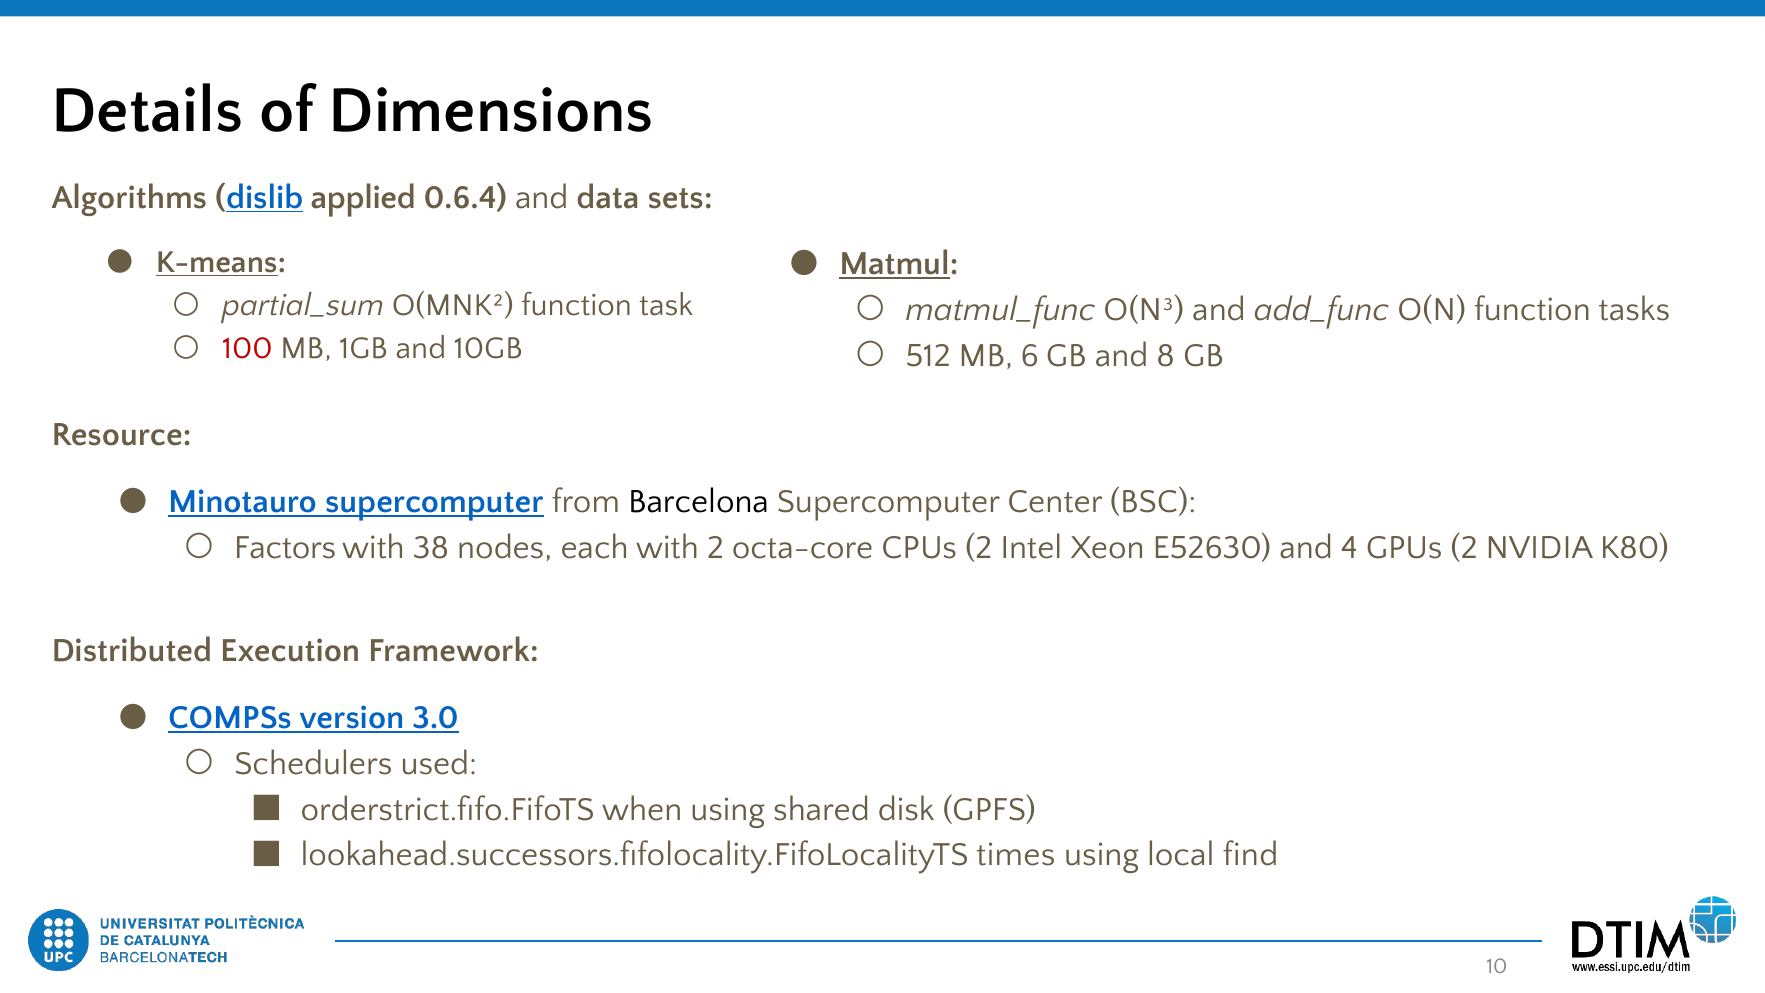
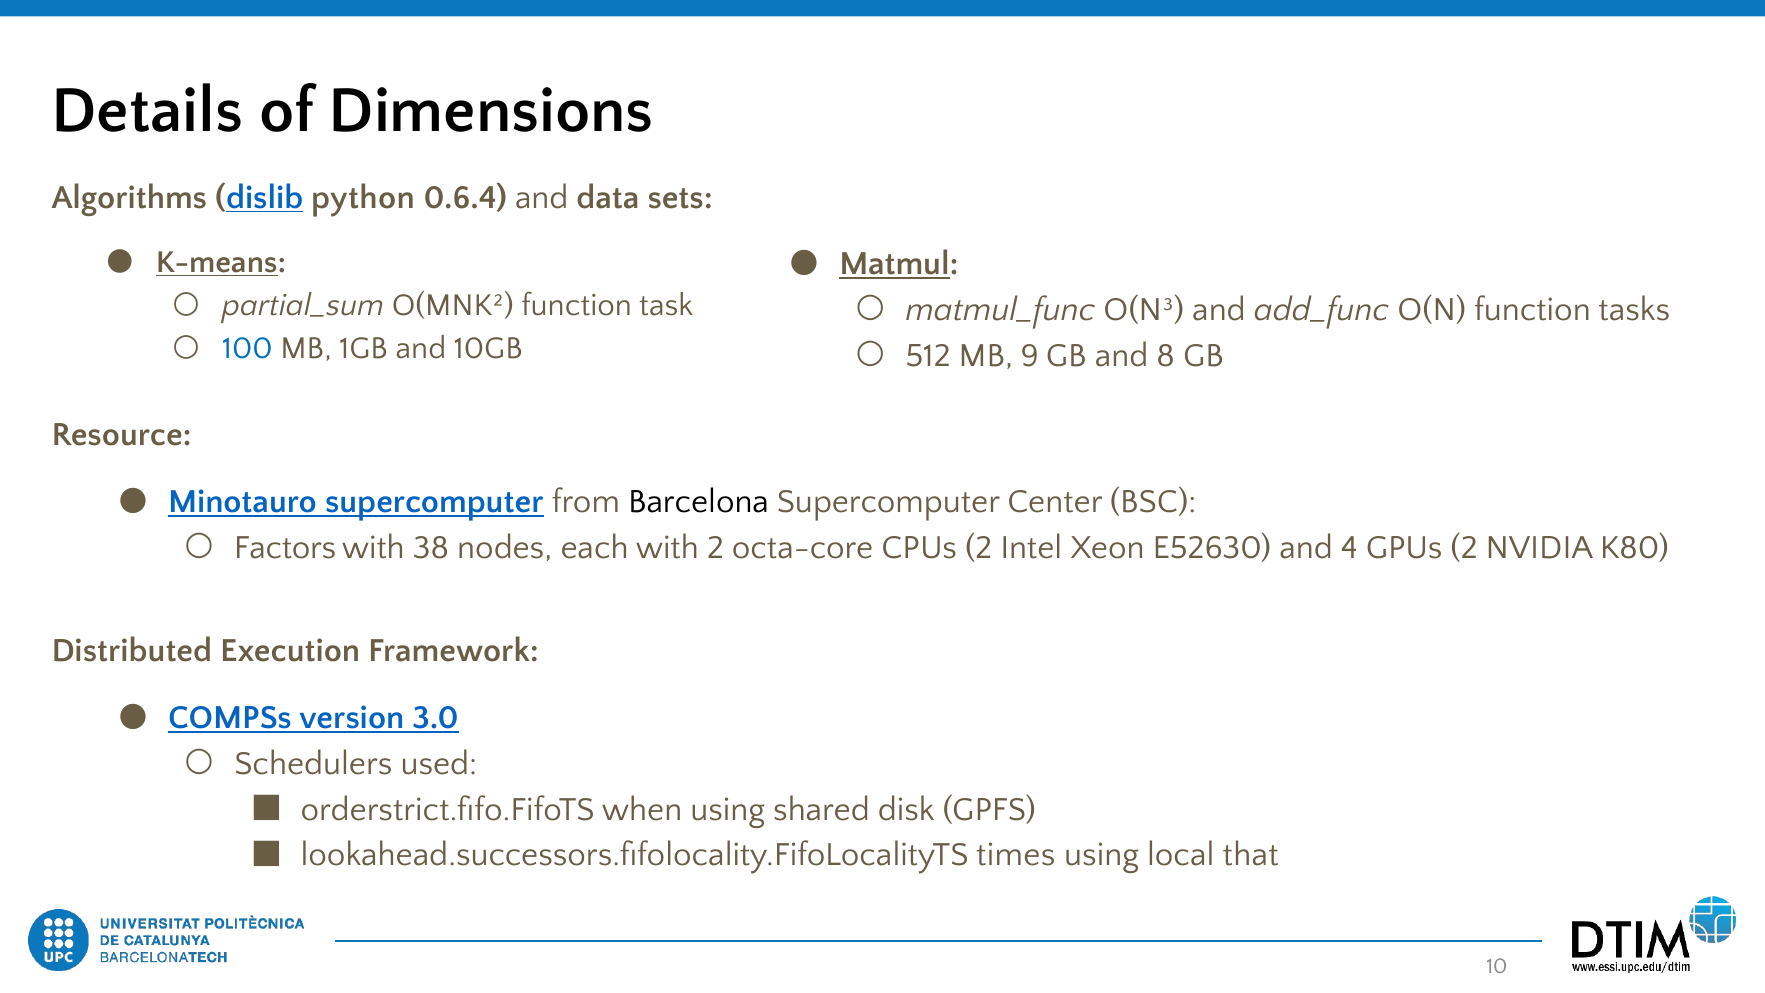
applied: applied -> python (363, 197)
100 colour: red -> blue (247, 348)
6: 6 -> 9 (1030, 355)
find: find -> that (1251, 855)
